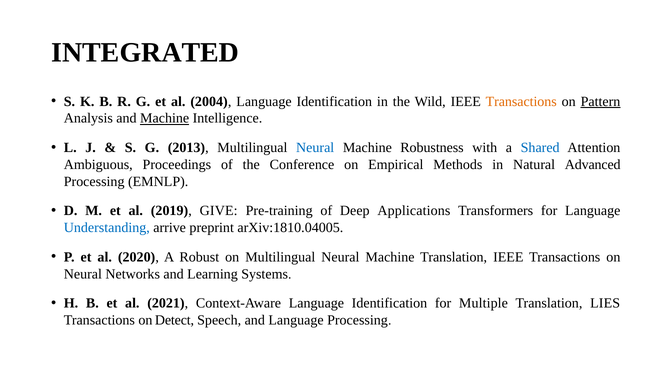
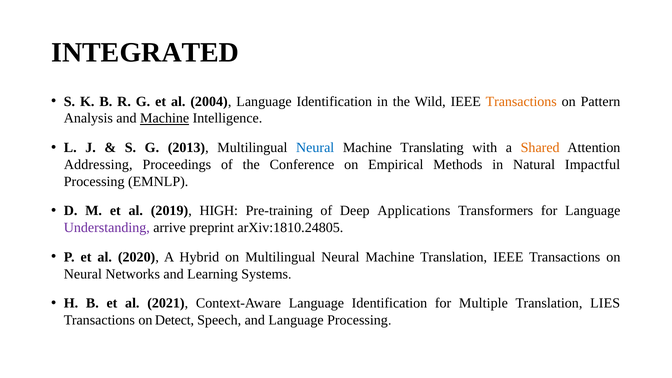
Pattern underline: present -> none (601, 102)
Robustness: Robustness -> Translating (432, 148)
Shared colour: blue -> orange (540, 148)
Ambiguous: Ambiguous -> Addressing (98, 165)
Advanced: Advanced -> Impactful (593, 165)
GIVE: GIVE -> HIGH (219, 211)
Understanding colour: blue -> purple (107, 228)
arXiv:1810.04005: arXiv:1810.04005 -> arXiv:1810.24805 (290, 228)
Robust: Robust -> Hybrid (199, 257)
